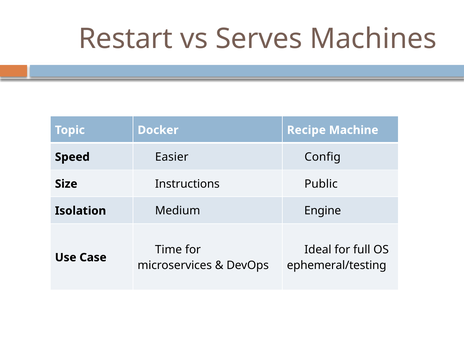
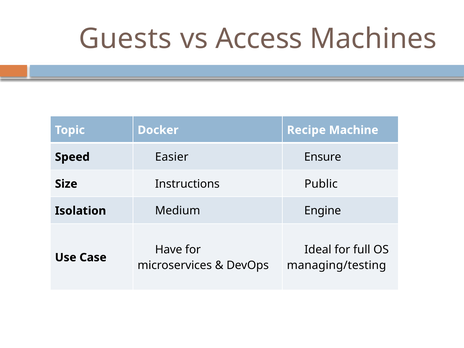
Restart: Restart -> Guests (125, 39)
Serves: Serves -> Access (259, 39)
Config: Config -> Ensure (323, 157)
Time: Time -> Have (169, 250)
ephemeral/testing: ephemeral/testing -> managing/testing (337, 265)
